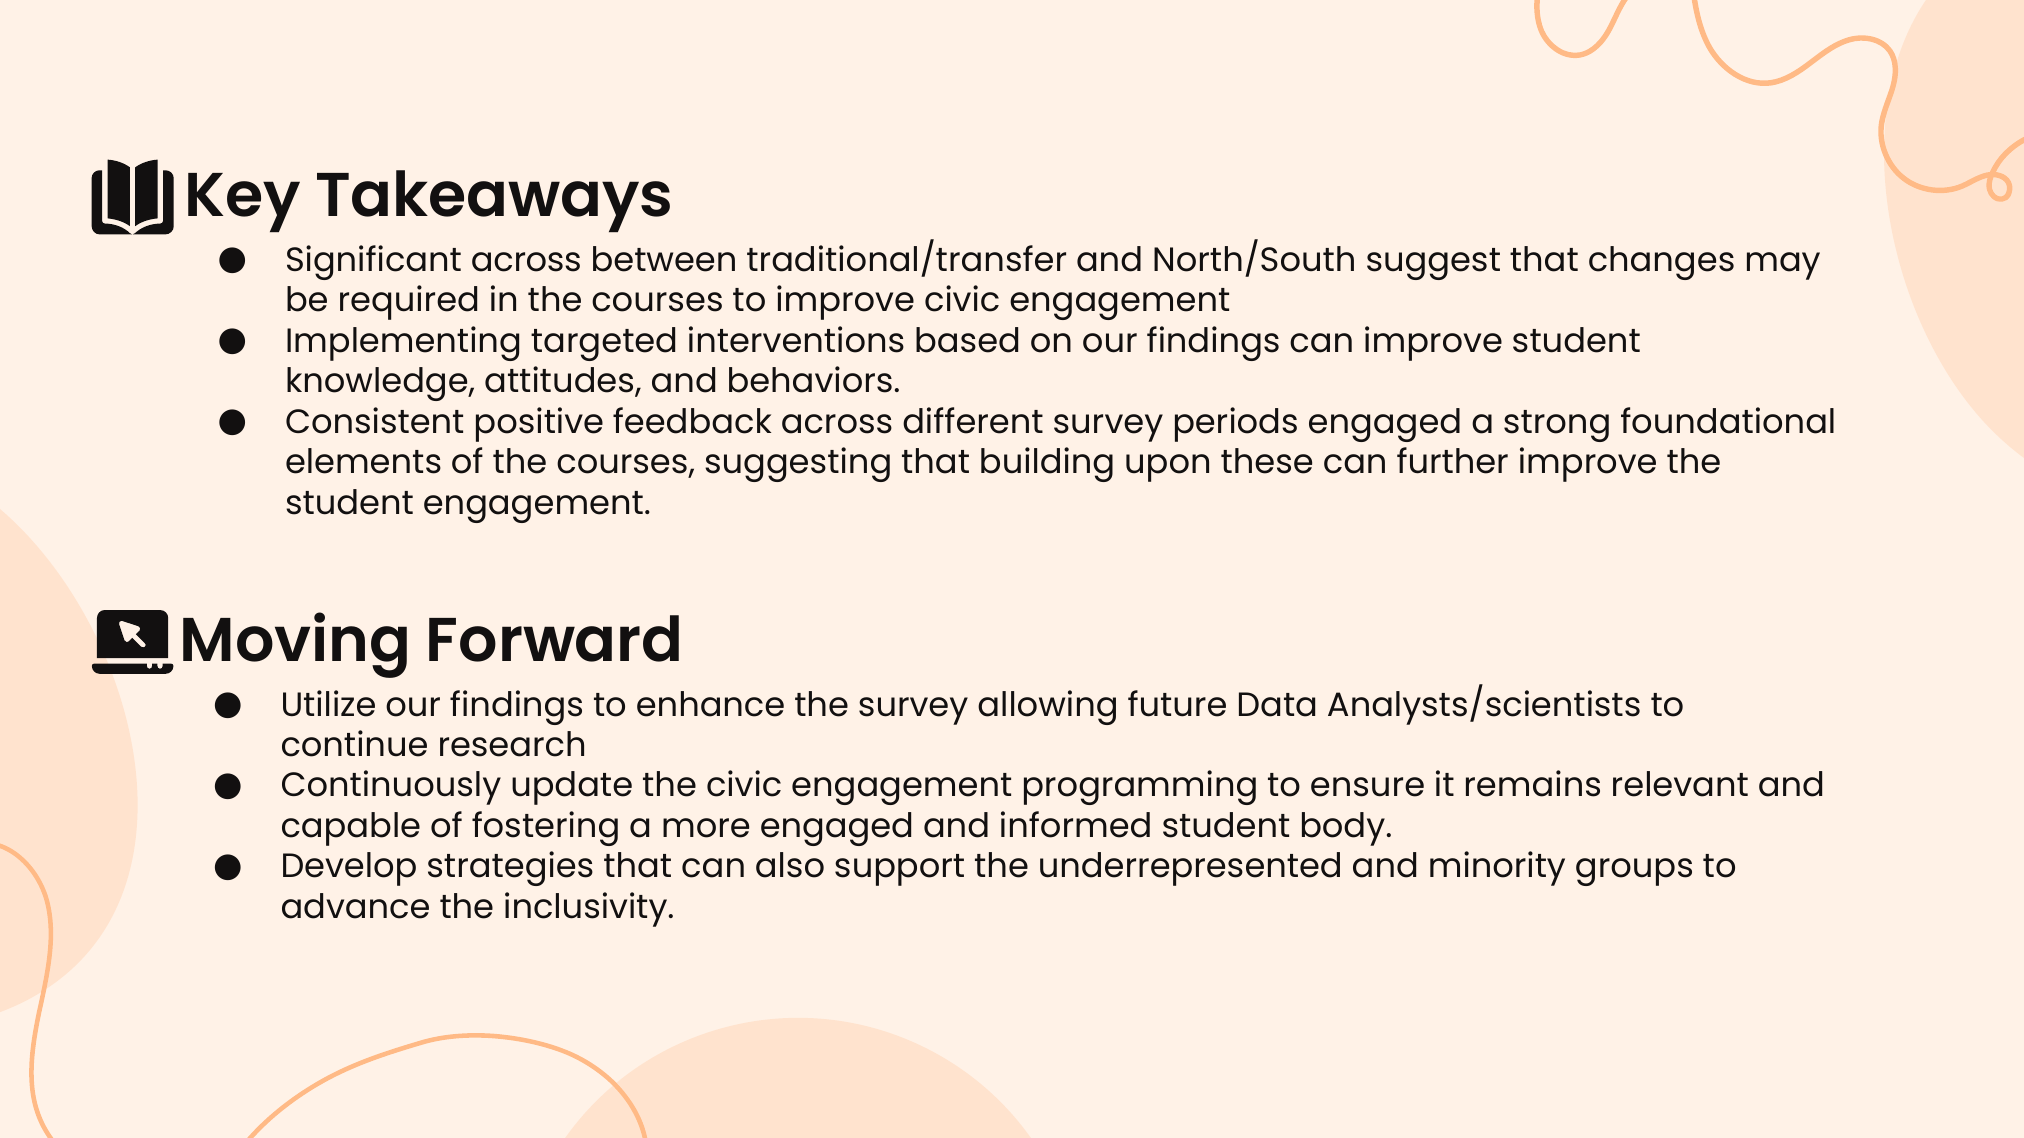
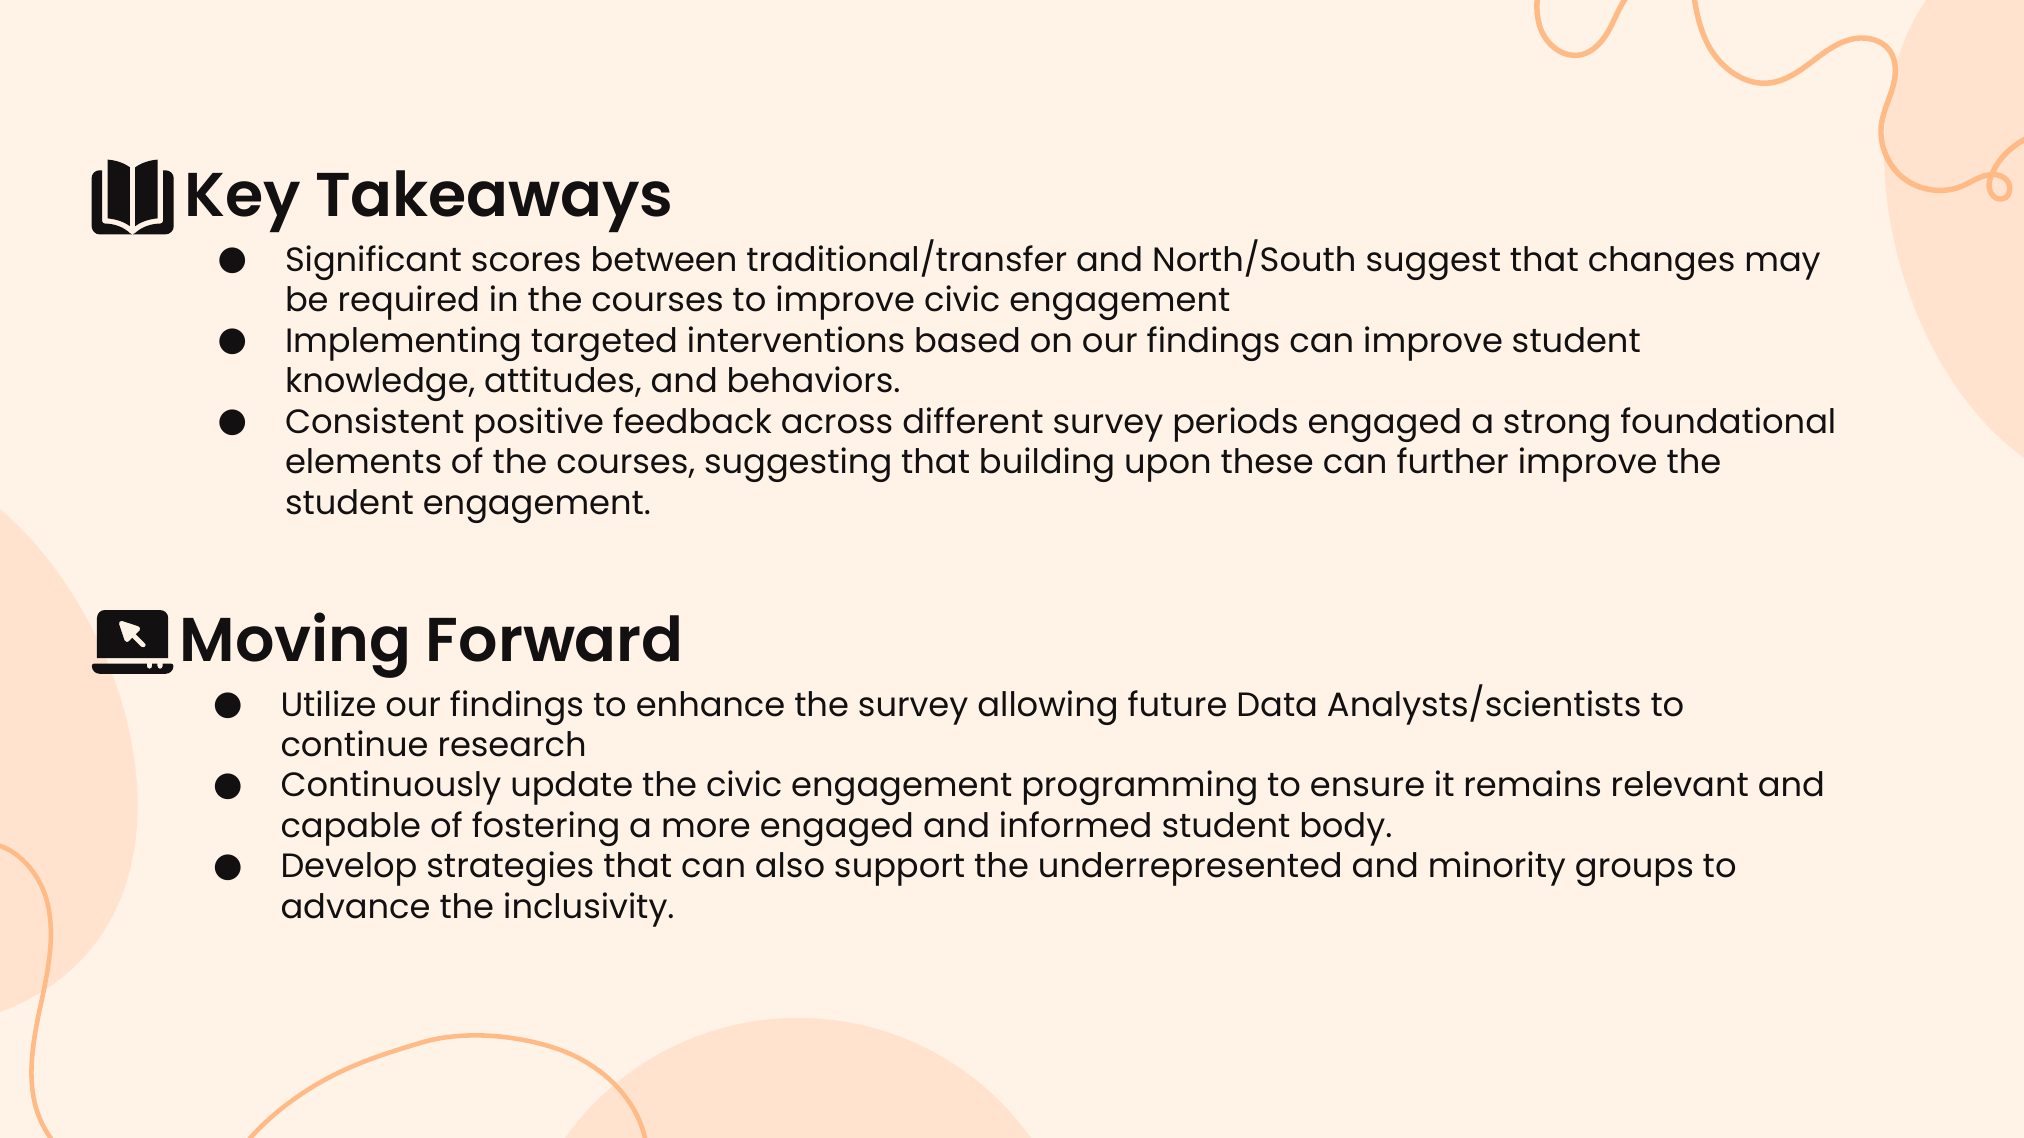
Significant across: across -> scores (526, 260)
